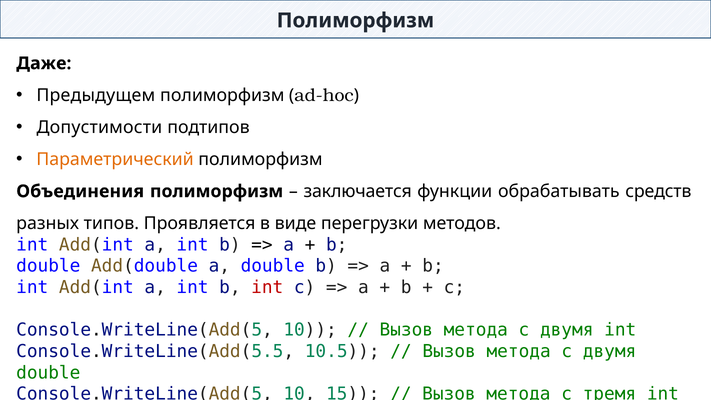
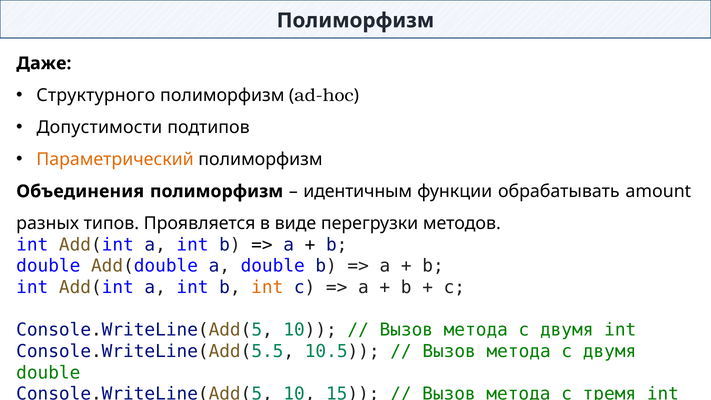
Предыдущем: Предыдущем -> Структурного (96, 95)
заключается: заключается -> идентичным (358, 191)
средств: средств -> amount (658, 191)
int colour: red -> orange (267, 287)
